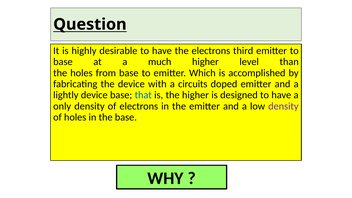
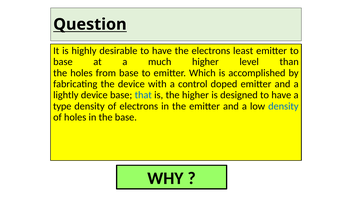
third: third -> least (243, 51)
circuits: circuits -> control (193, 84)
only: only -> type (62, 106)
density colour: purple -> blue (283, 106)
